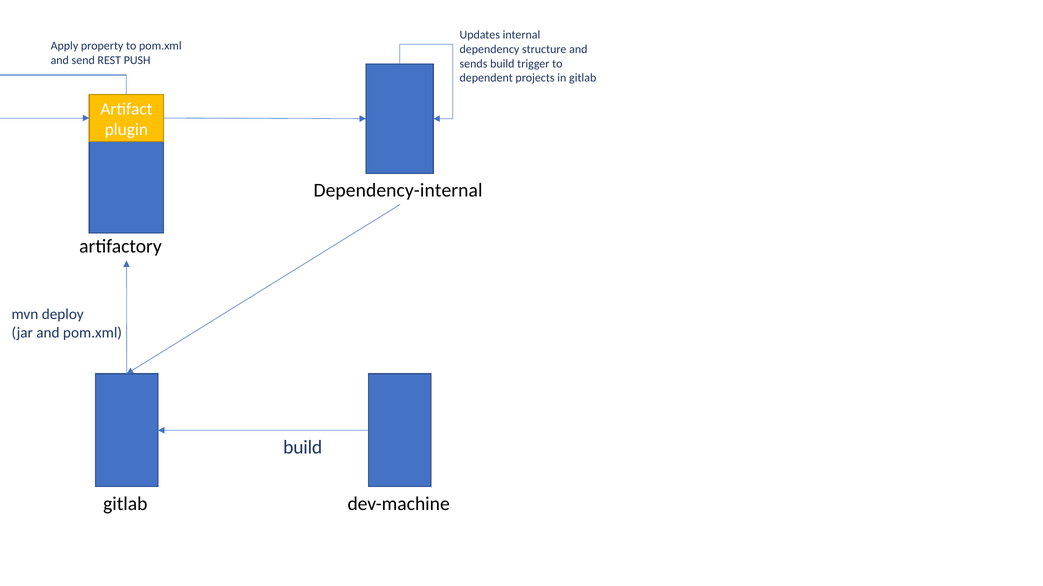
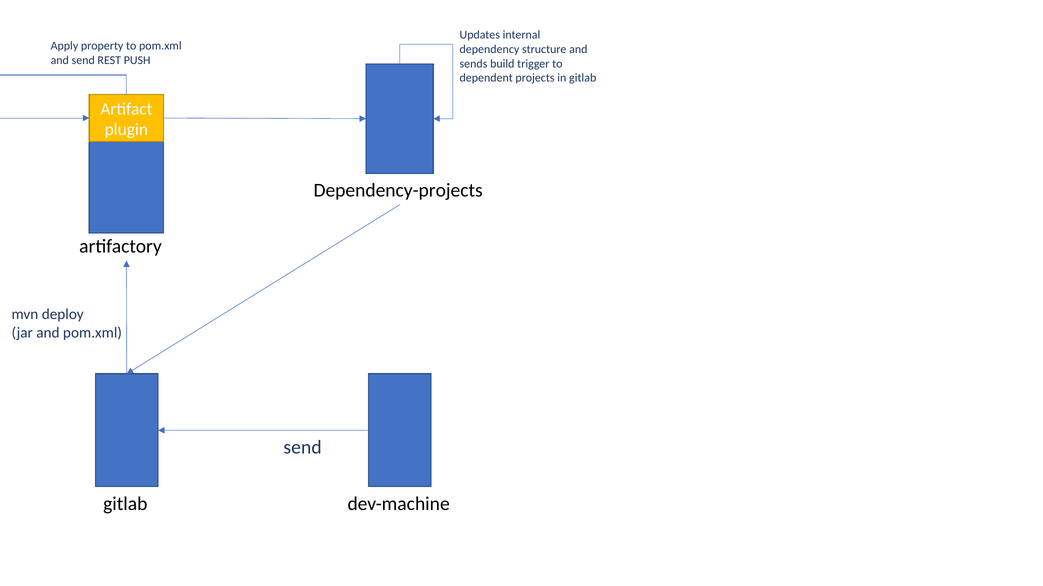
Dependency-internal: Dependency-internal -> Dependency-projects (398, 190)
build: build -> send (303, 448)
